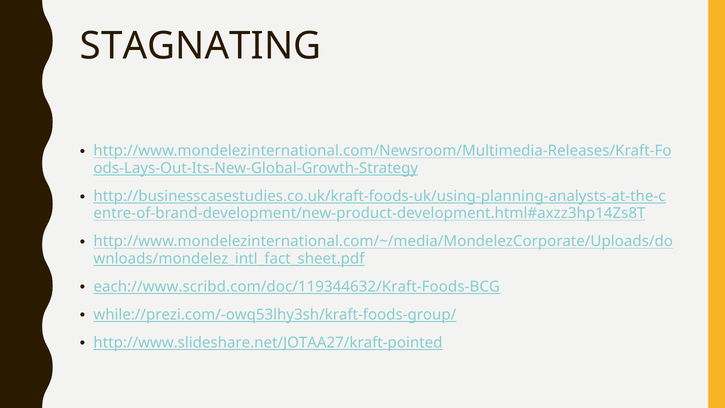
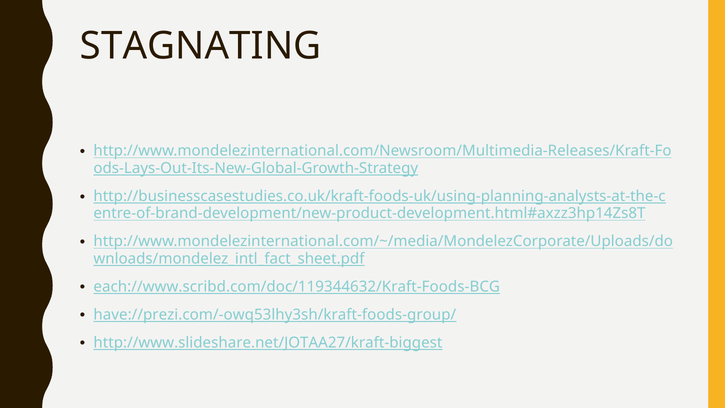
while://prezi.com/-owq53lhy3sh/kraft-foods-group/: while://prezi.com/-owq53lhy3sh/kraft-foods-group/ -> have://prezi.com/-owq53lhy3sh/kraft-foods-group/ (275, 314)
http://www.slideshare.net/JOTAA27/kraft-pointed: http://www.slideshare.net/JOTAA27/kraft-pointed -> http://www.slideshare.net/JOTAA27/kraft-biggest (268, 342)
